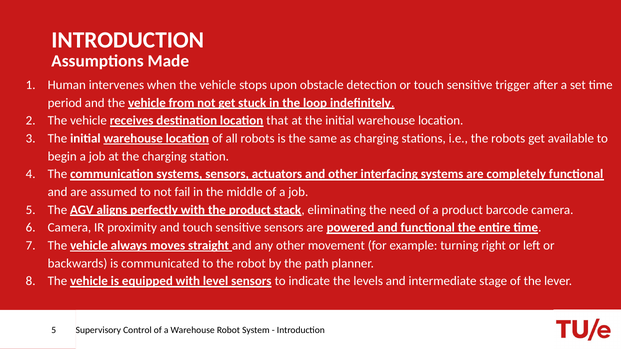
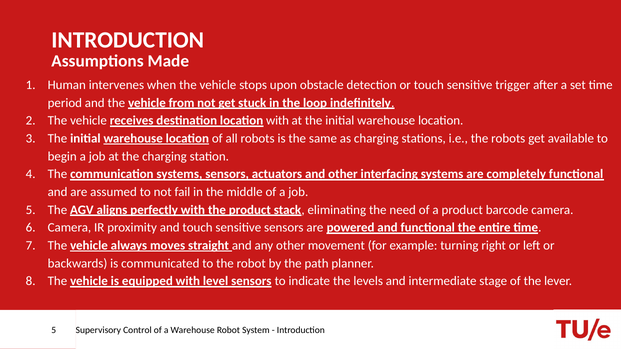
location that: that -> with (278, 121)
